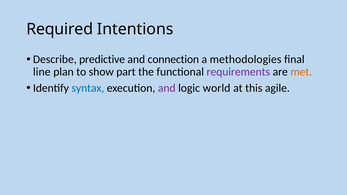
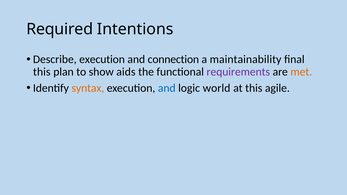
Describe predictive: predictive -> execution (102, 59)
methodologies: methodologies -> maintainability (246, 59)
line: line -> this (42, 72)
part: part -> aids (126, 72)
syntax colour: blue -> orange (88, 88)
and colour: purple -> blue (167, 88)
